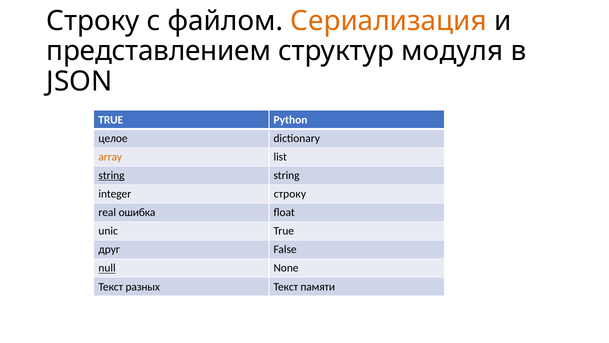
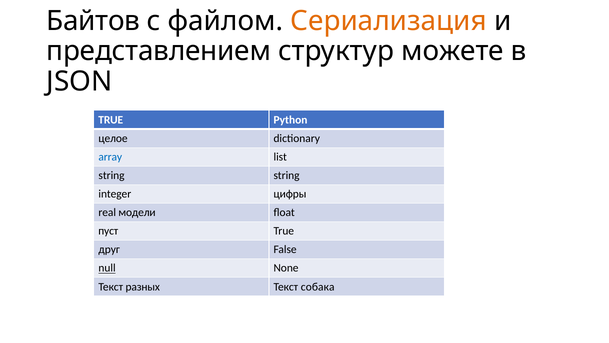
Строку: Строку -> Байтов (93, 21)
модуля: модуля -> можете (453, 51)
array colour: orange -> blue (110, 157)
string underline: present -> none (112, 175)
integer строку: строку -> цифры (290, 194)
ошибка: ошибка -> модели (137, 212)
unic: unic -> пуст (108, 231)
памяти: памяти -> собака (318, 286)
